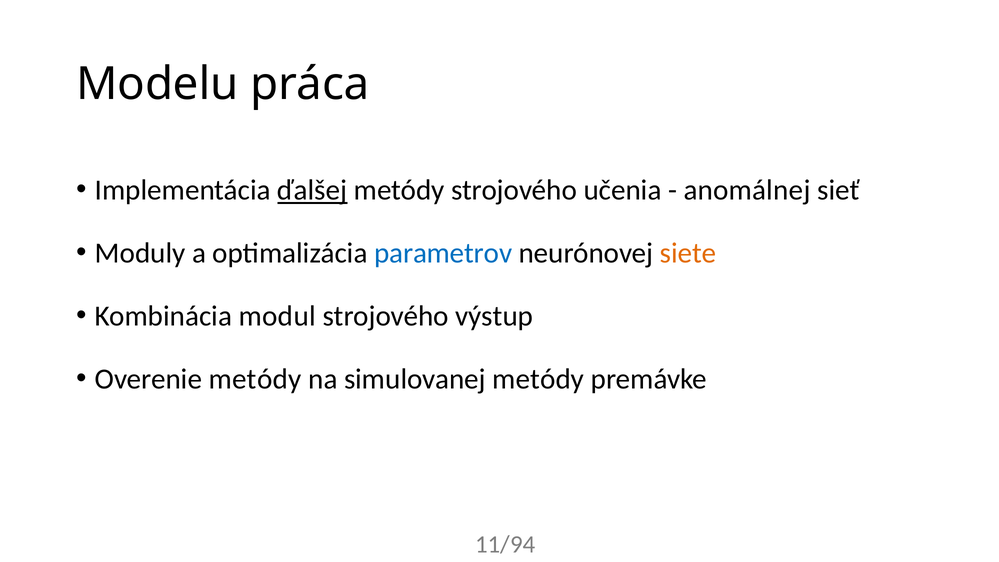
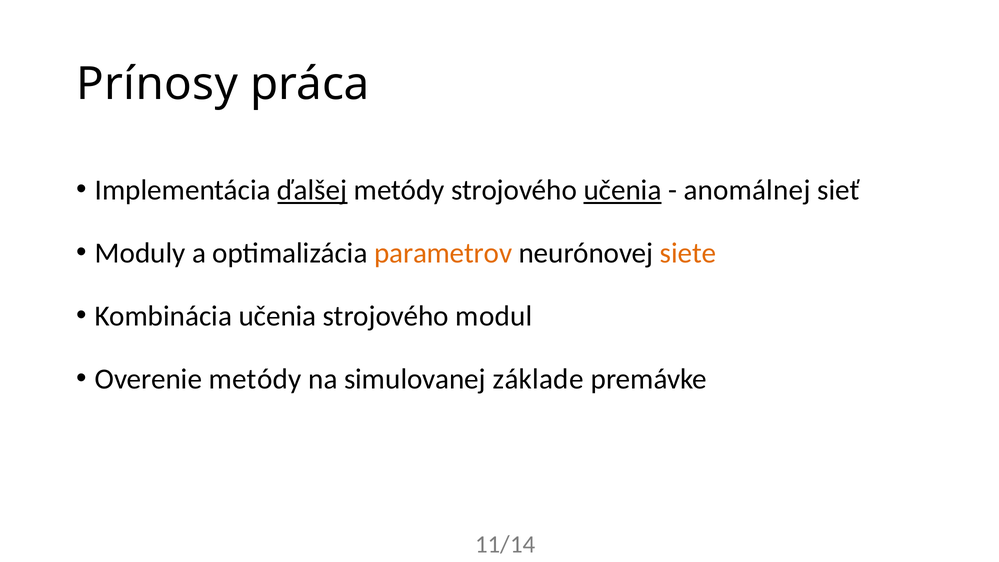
Modelu: Modelu -> Prínosy (157, 84)
učenia underline: none -> present (623, 190)
parametrov colour: blue -> orange (443, 253)
Kombinácia modul: modul -> učenia (277, 316)
výstup: výstup -> modul (494, 316)
simulovanej metódy: metódy -> základe (538, 379)
11/94: 11/94 -> 11/14 (505, 545)
